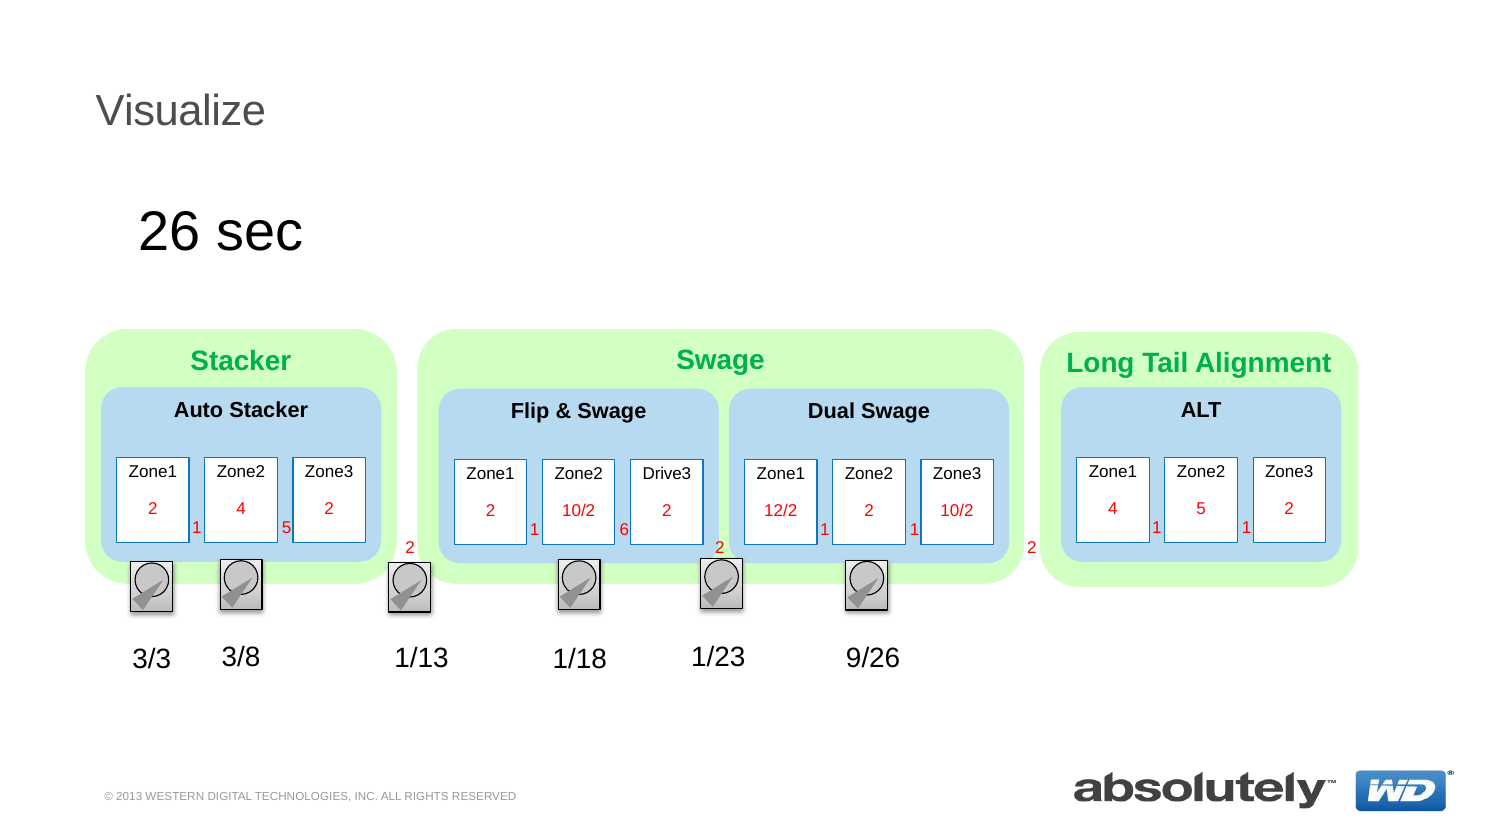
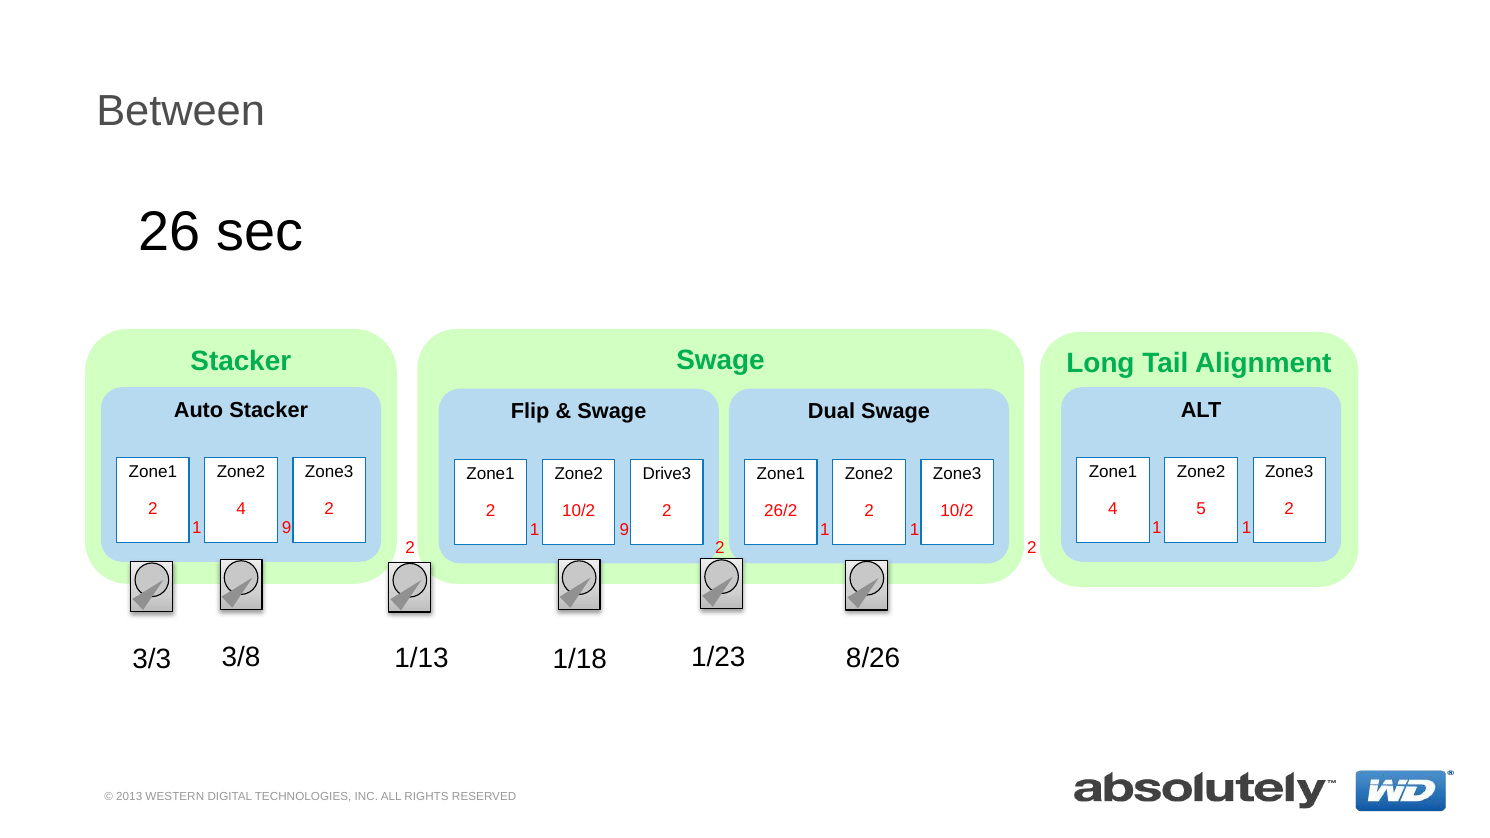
Visualize: Visualize -> Between (181, 111)
12/2: 12/2 -> 26/2 (781, 511)
5: 5 -> 9 (287, 528)
6: 6 -> 9 (624, 529)
9/26: 9/26 -> 8/26 (873, 658)
